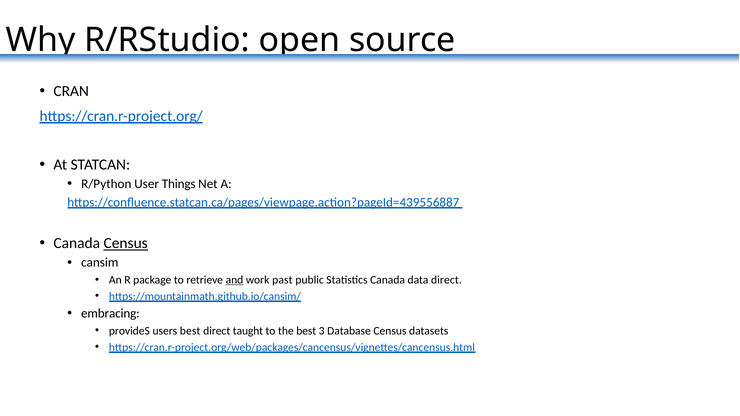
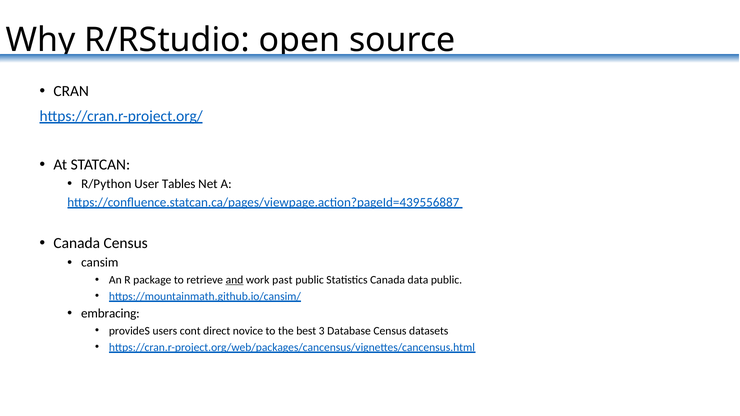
Things: Things -> Tables (179, 184)
Census underline: present -> none (126, 244)
data direct: direct -> public (446, 280)
users best: best -> cont (190, 331)
taught: taught -> novice (248, 331)
